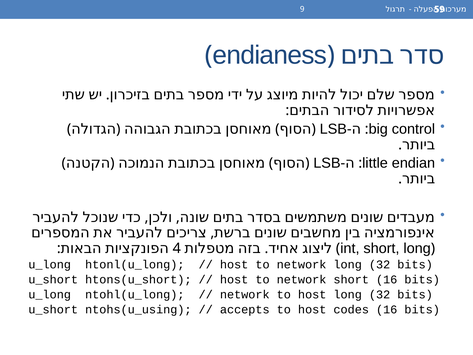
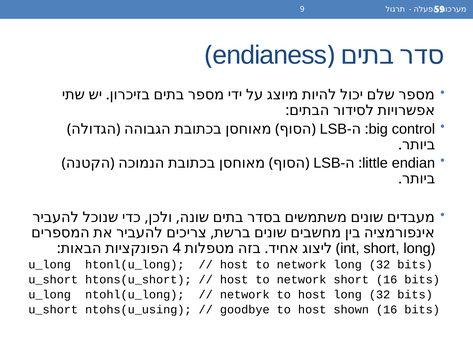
accepts: accepts -> goodbye (245, 309)
codes: codes -> shown (351, 309)
